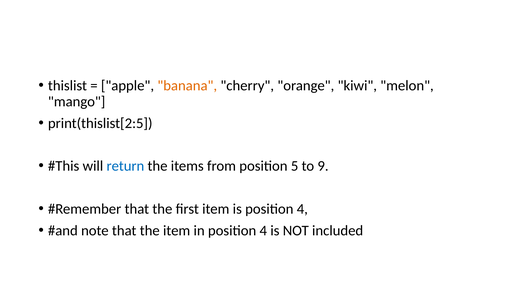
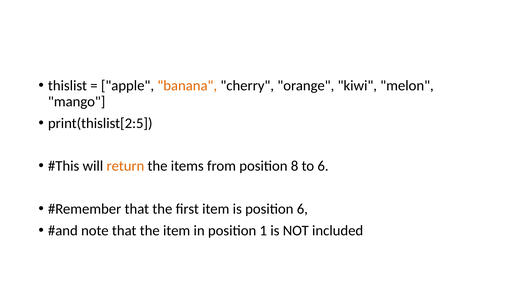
return colour: blue -> orange (125, 166)
5: 5 -> 8 (295, 166)
to 9: 9 -> 6 (323, 166)
is position 4: 4 -> 6 (302, 209)
in position 4: 4 -> 1 (263, 231)
